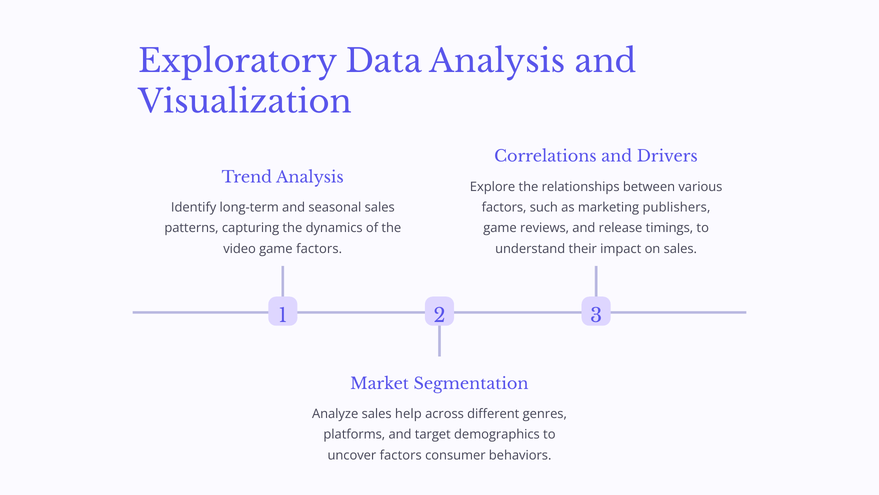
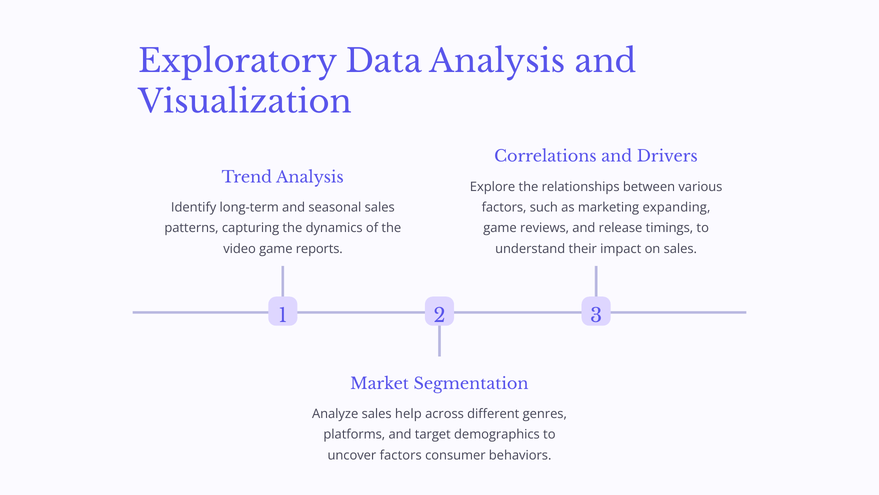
publishers: publishers -> expanding (676, 207)
game factors: factors -> reports (319, 249)
